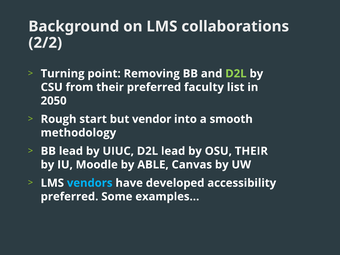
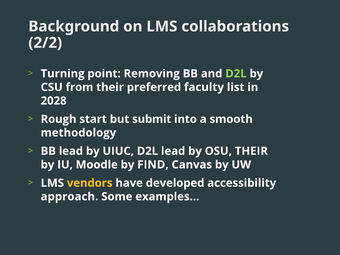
2050: 2050 -> 2028 (54, 101)
vendor: vendor -> submit (152, 119)
ABLE: ABLE -> FIND (153, 165)
vendors colour: light blue -> yellow (90, 183)
preferred: preferred -> approach (69, 197)
